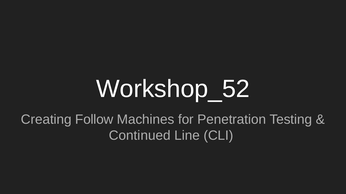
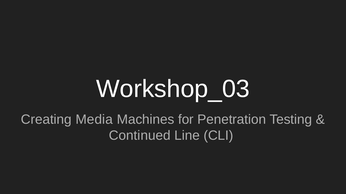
Workshop_52: Workshop_52 -> Workshop_03 (173, 89)
Follow: Follow -> Media (94, 120)
